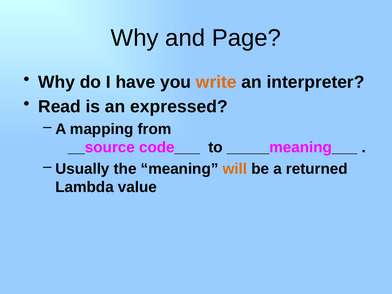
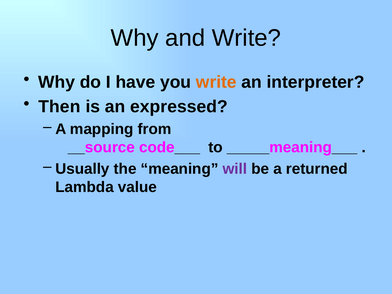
and Page: Page -> Write (246, 38)
Read: Read -> Then (59, 107)
will colour: orange -> purple (235, 169)
